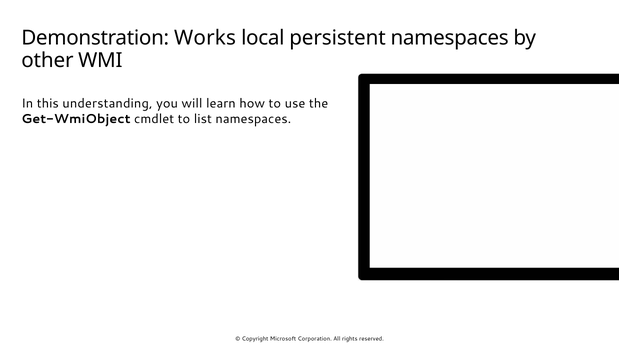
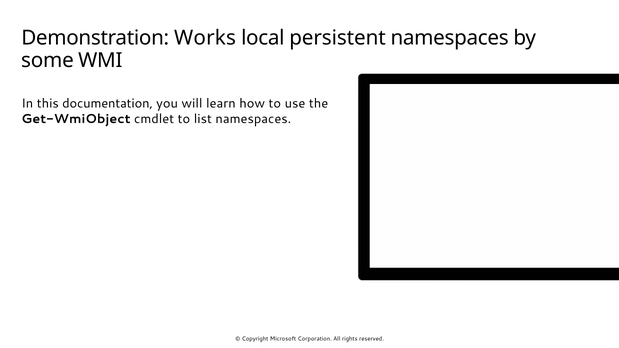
other: other -> some (47, 60)
understanding: understanding -> documentation (108, 103)
